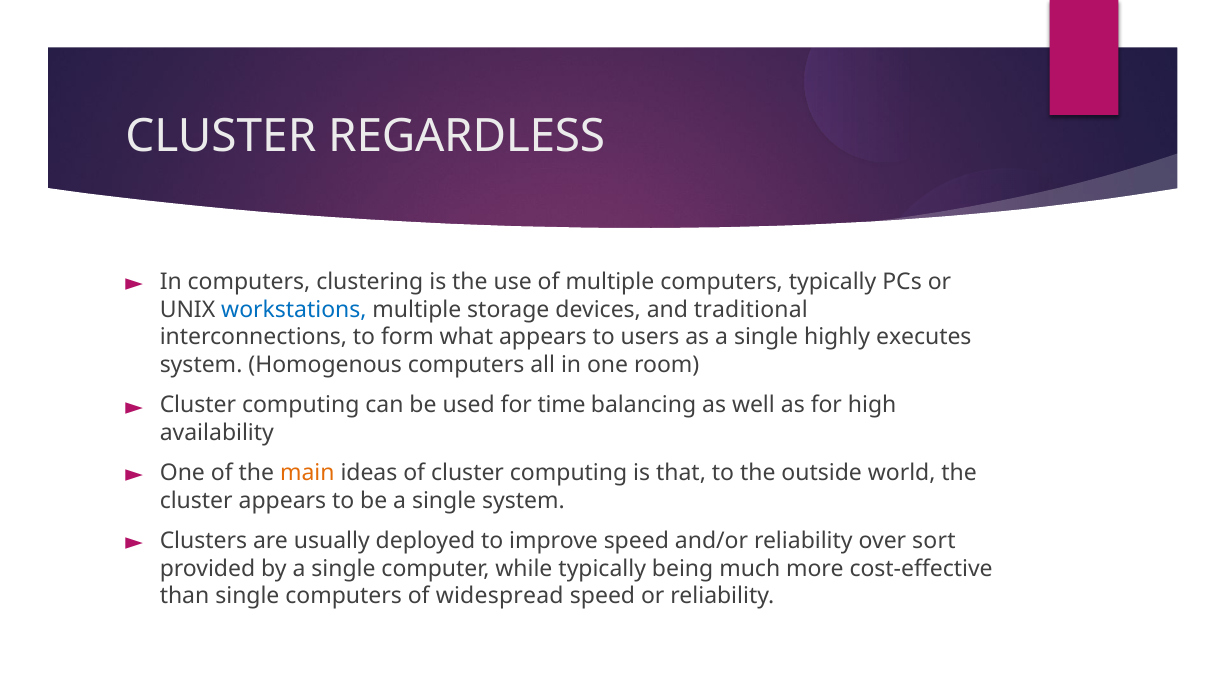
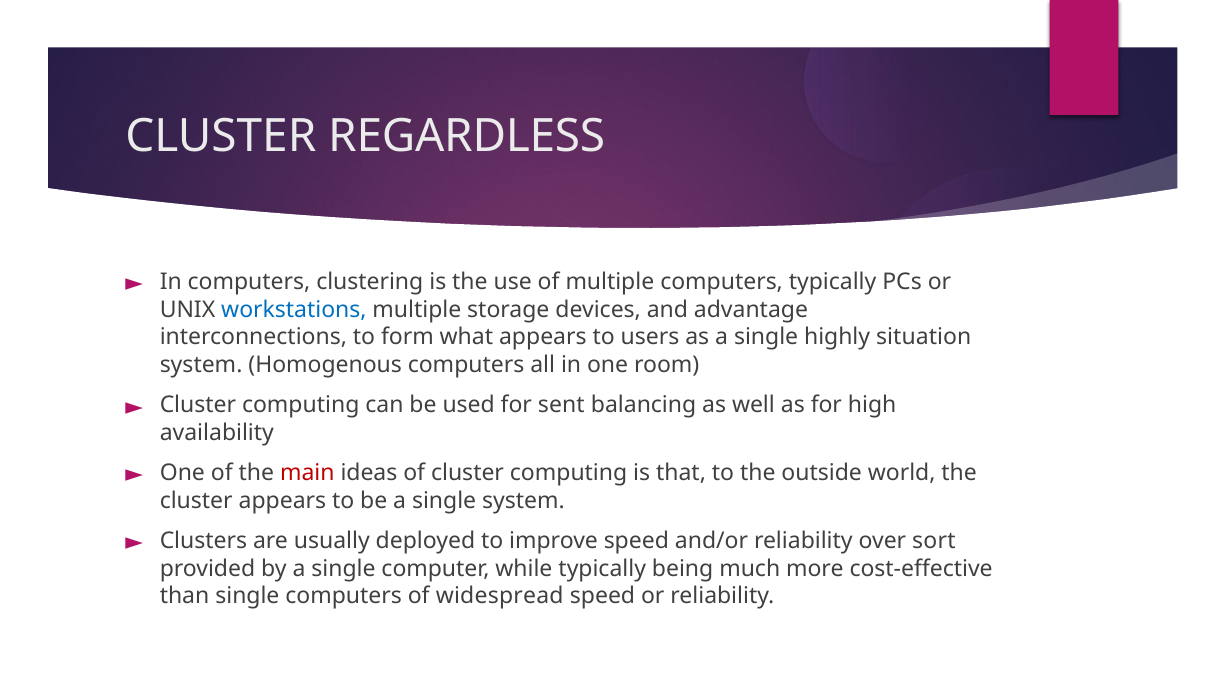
traditional: traditional -> advantage (751, 309)
executes: executes -> situation (924, 337)
time: time -> sent (561, 405)
main colour: orange -> red (307, 473)
